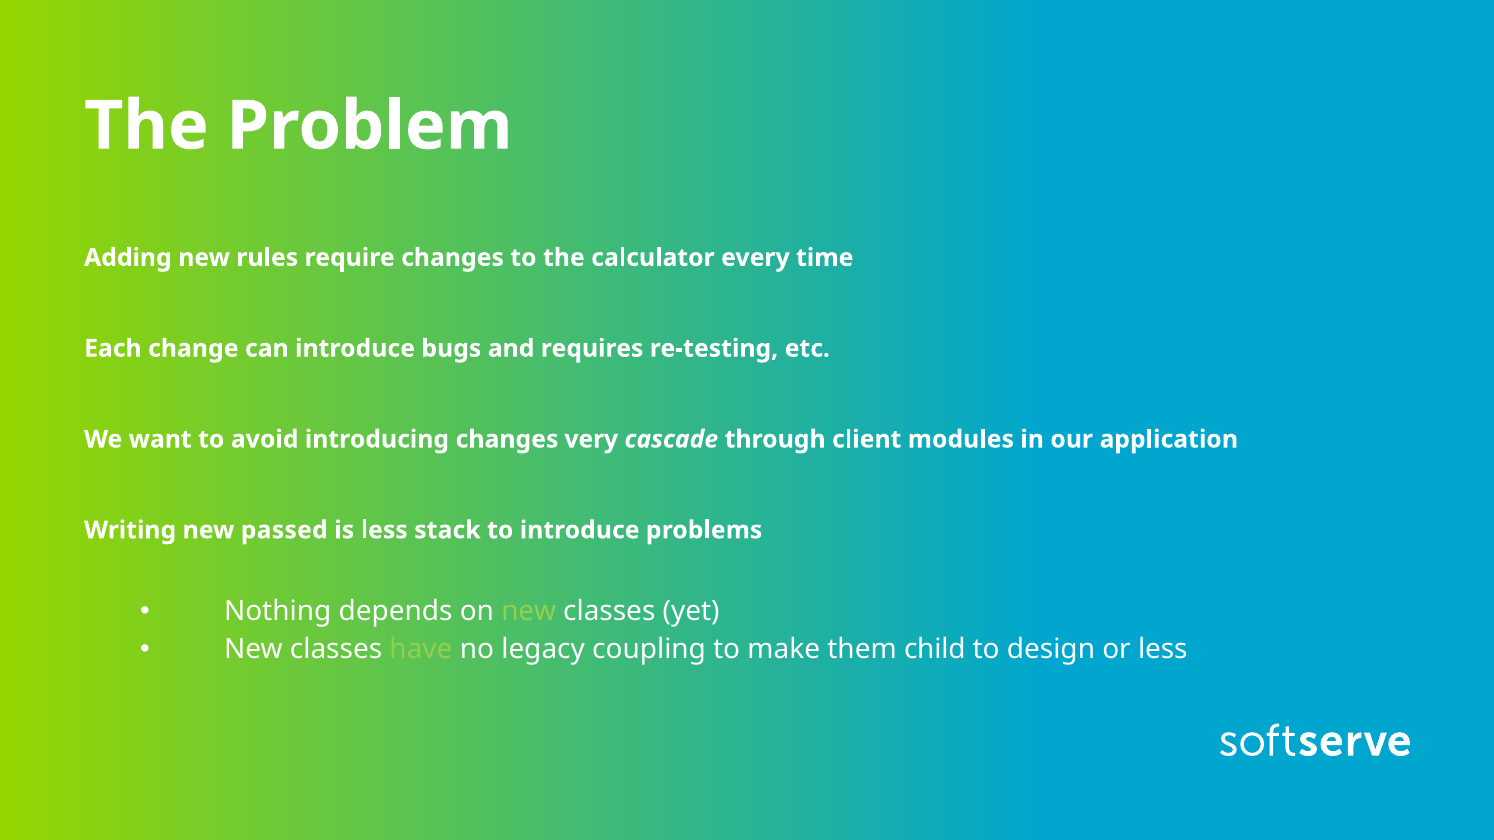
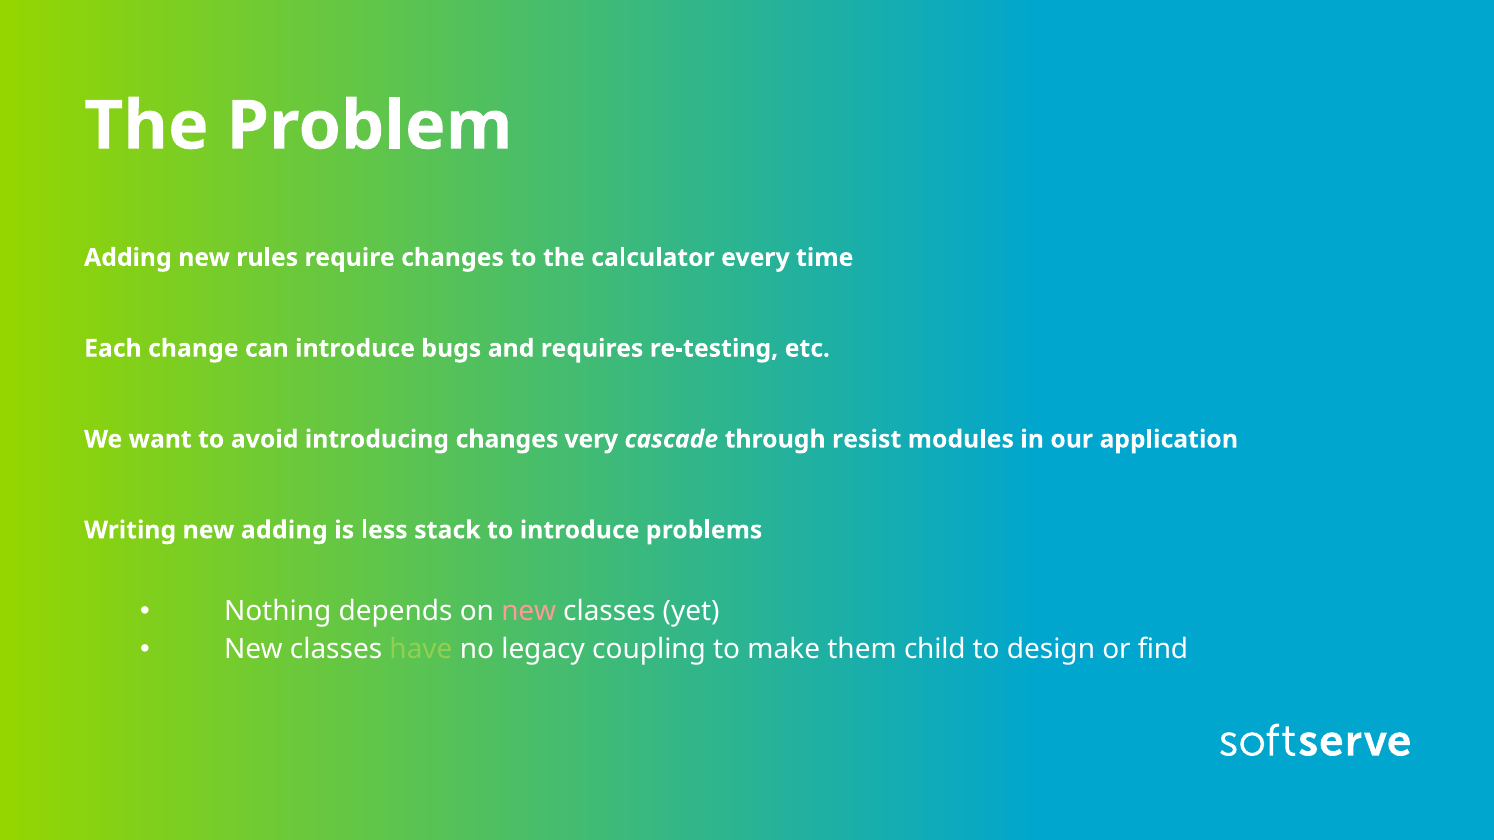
client: client -> resist (867, 439)
new passed: passed -> adding (284, 530)
new colour: light green -> pink (529, 612)
or less: less -> find (1163, 650)
